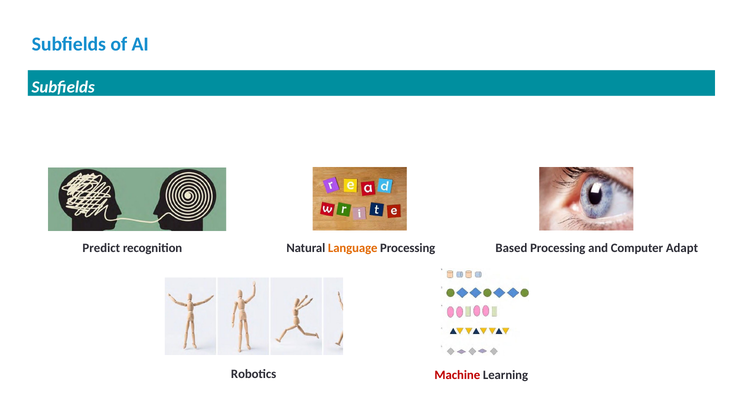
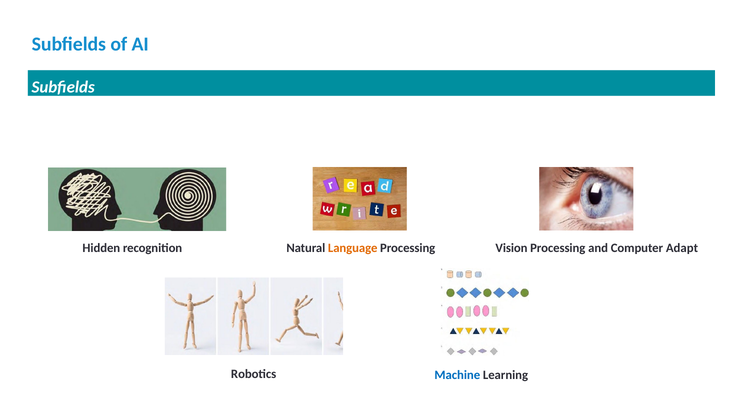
Predict: Predict -> Hidden (101, 248)
Based: Based -> Vision (511, 248)
Machine colour: red -> blue (457, 375)
